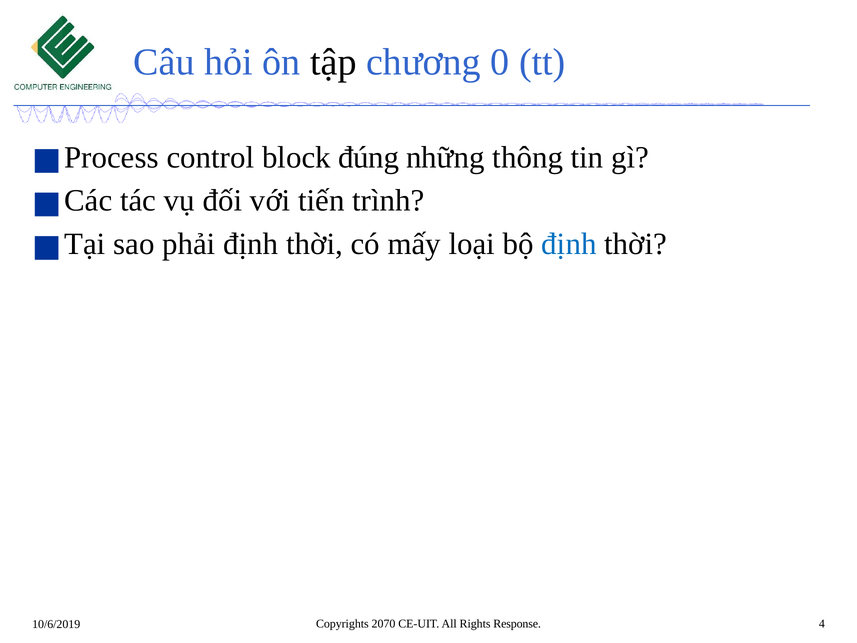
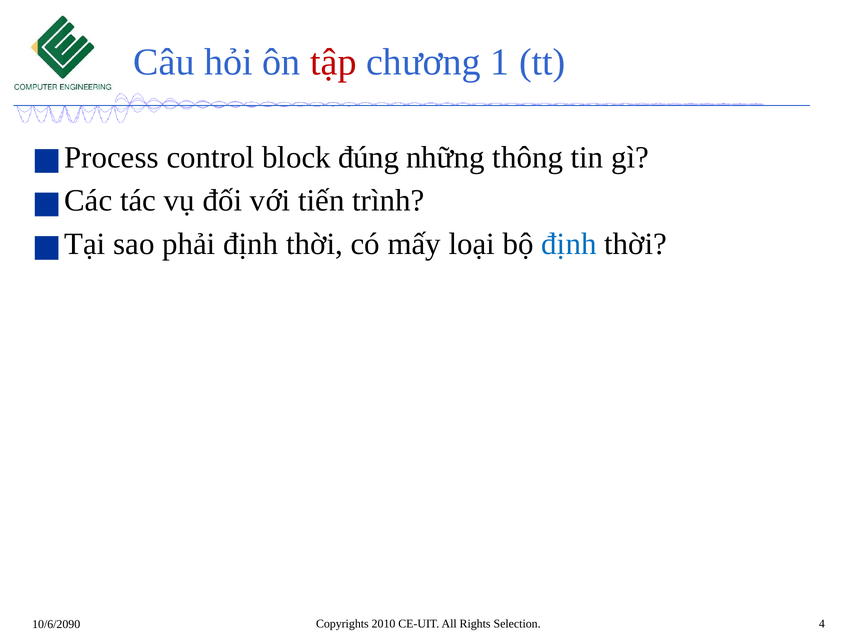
tập colour: black -> red (333, 62)
0: 0 -> 1 (500, 62)
2070: 2070 -> 2010 (384, 624)
Response: Response -> Selection (517, 624)
10/6/2019: 10/6/2019 -> 10/6/2090 (56, 624)
